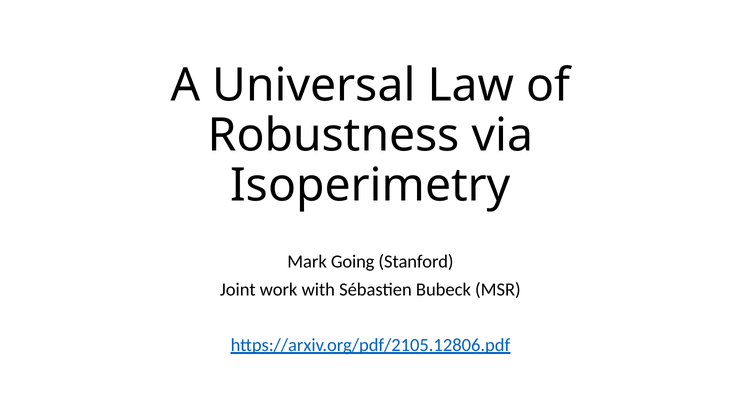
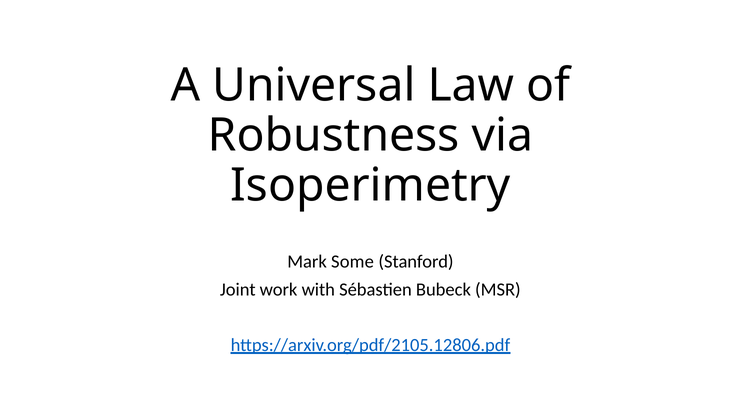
Going: Going -> Some (353, 262)
